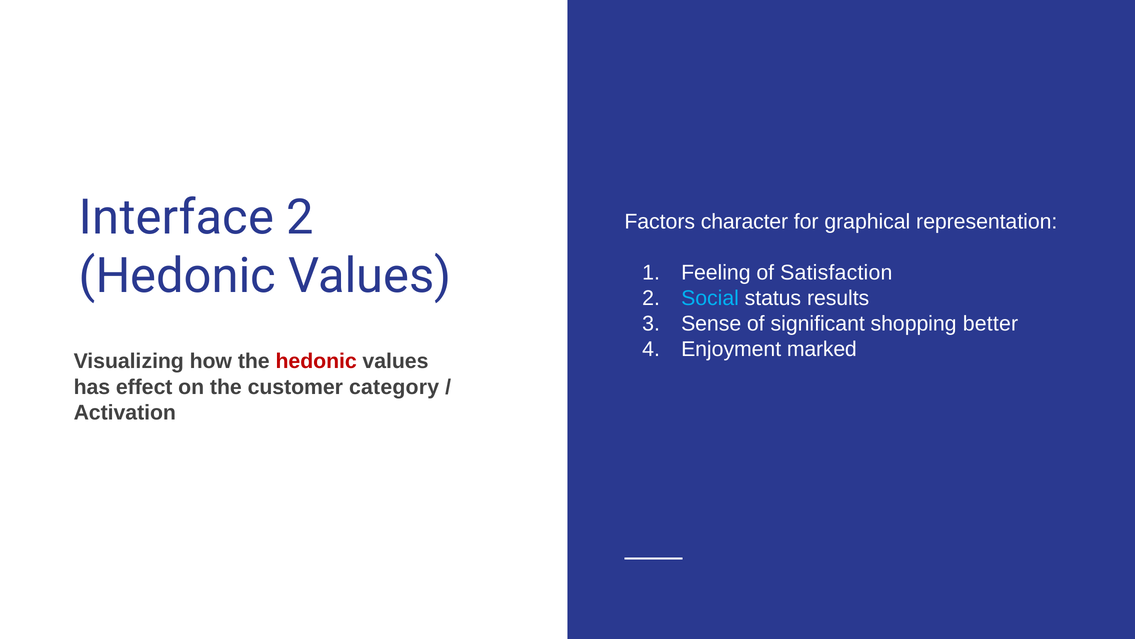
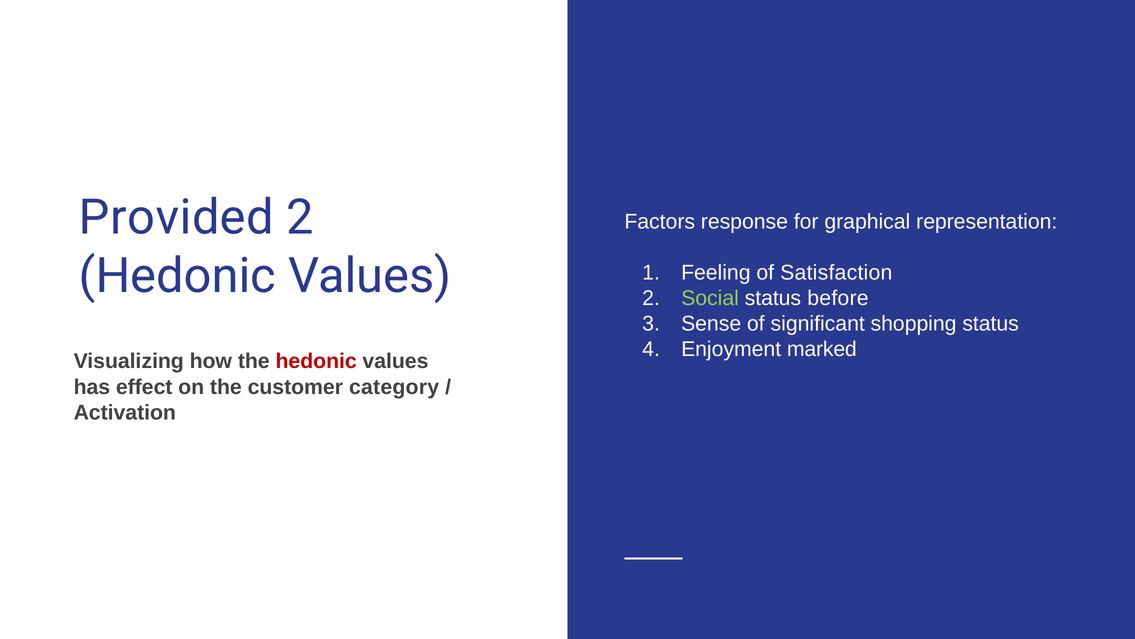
Interface: Interface -> Provided (176, 217)
character: character -> response (744, 221)
Social colour: light blue -> light green (710, 298)
results: results -> before (838, 298)
shopping better: better -> status (991, 323)
